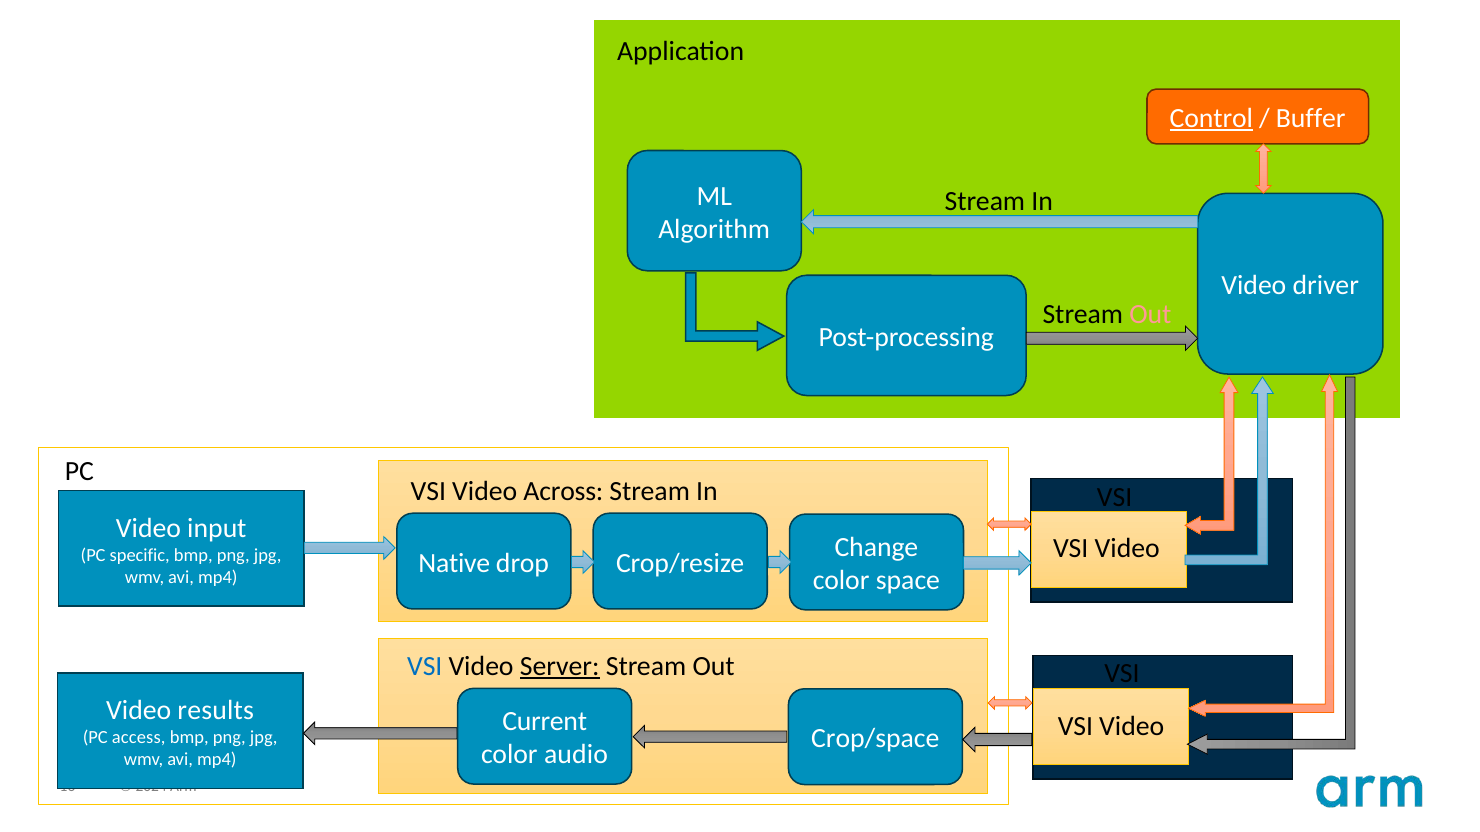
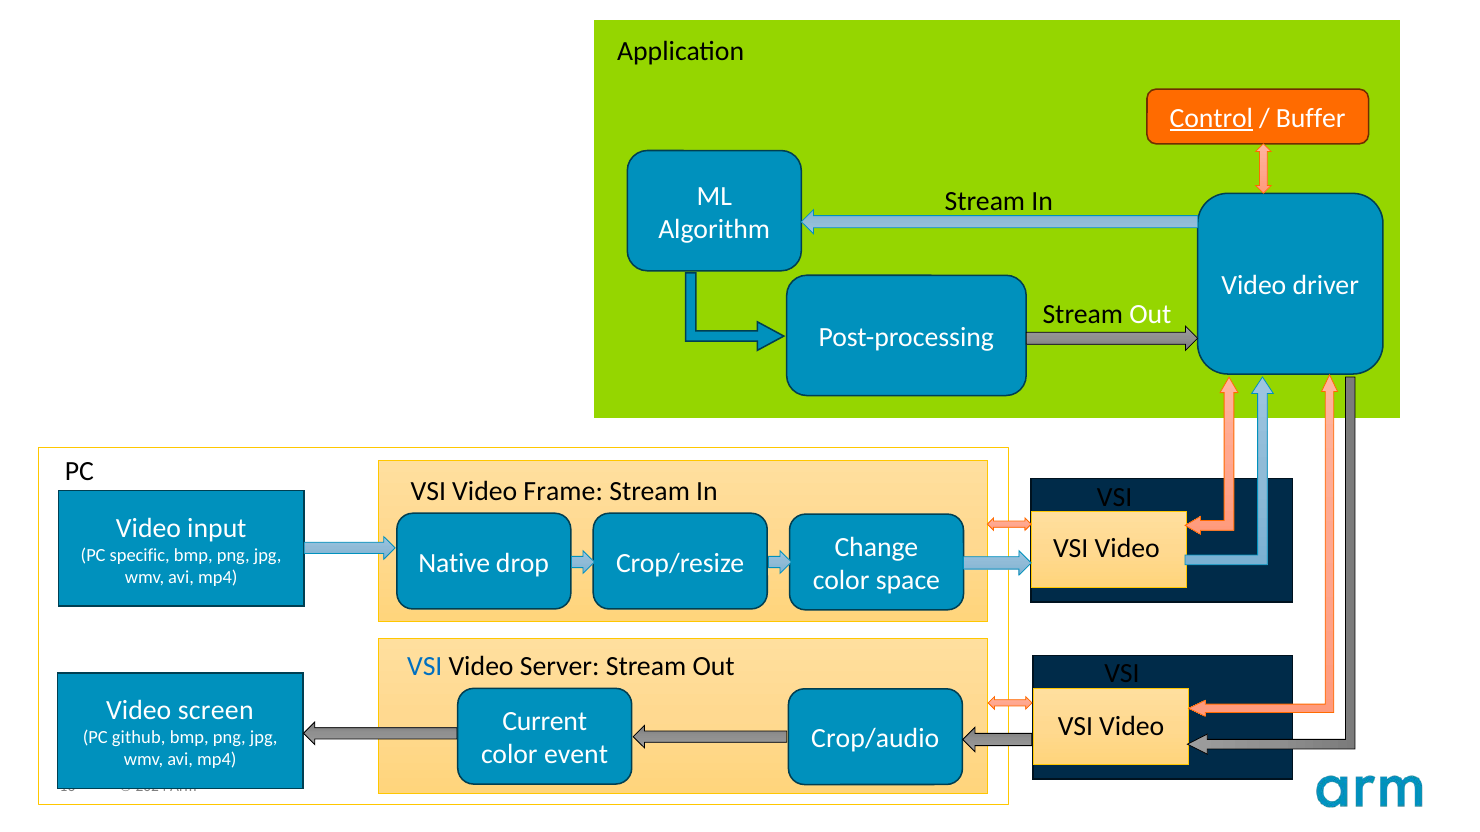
Out colour: pink -> white (1150, 315)
Across: Across -> Frame (563, 492)
Server underline: present -> none (560, 666)
results: results -> screen (216, 711)
Crop/space: Crop/space -> Crop/audio (875, 739)
access: access -> github (139, 738)
audio: audio -> event (576, 755)
